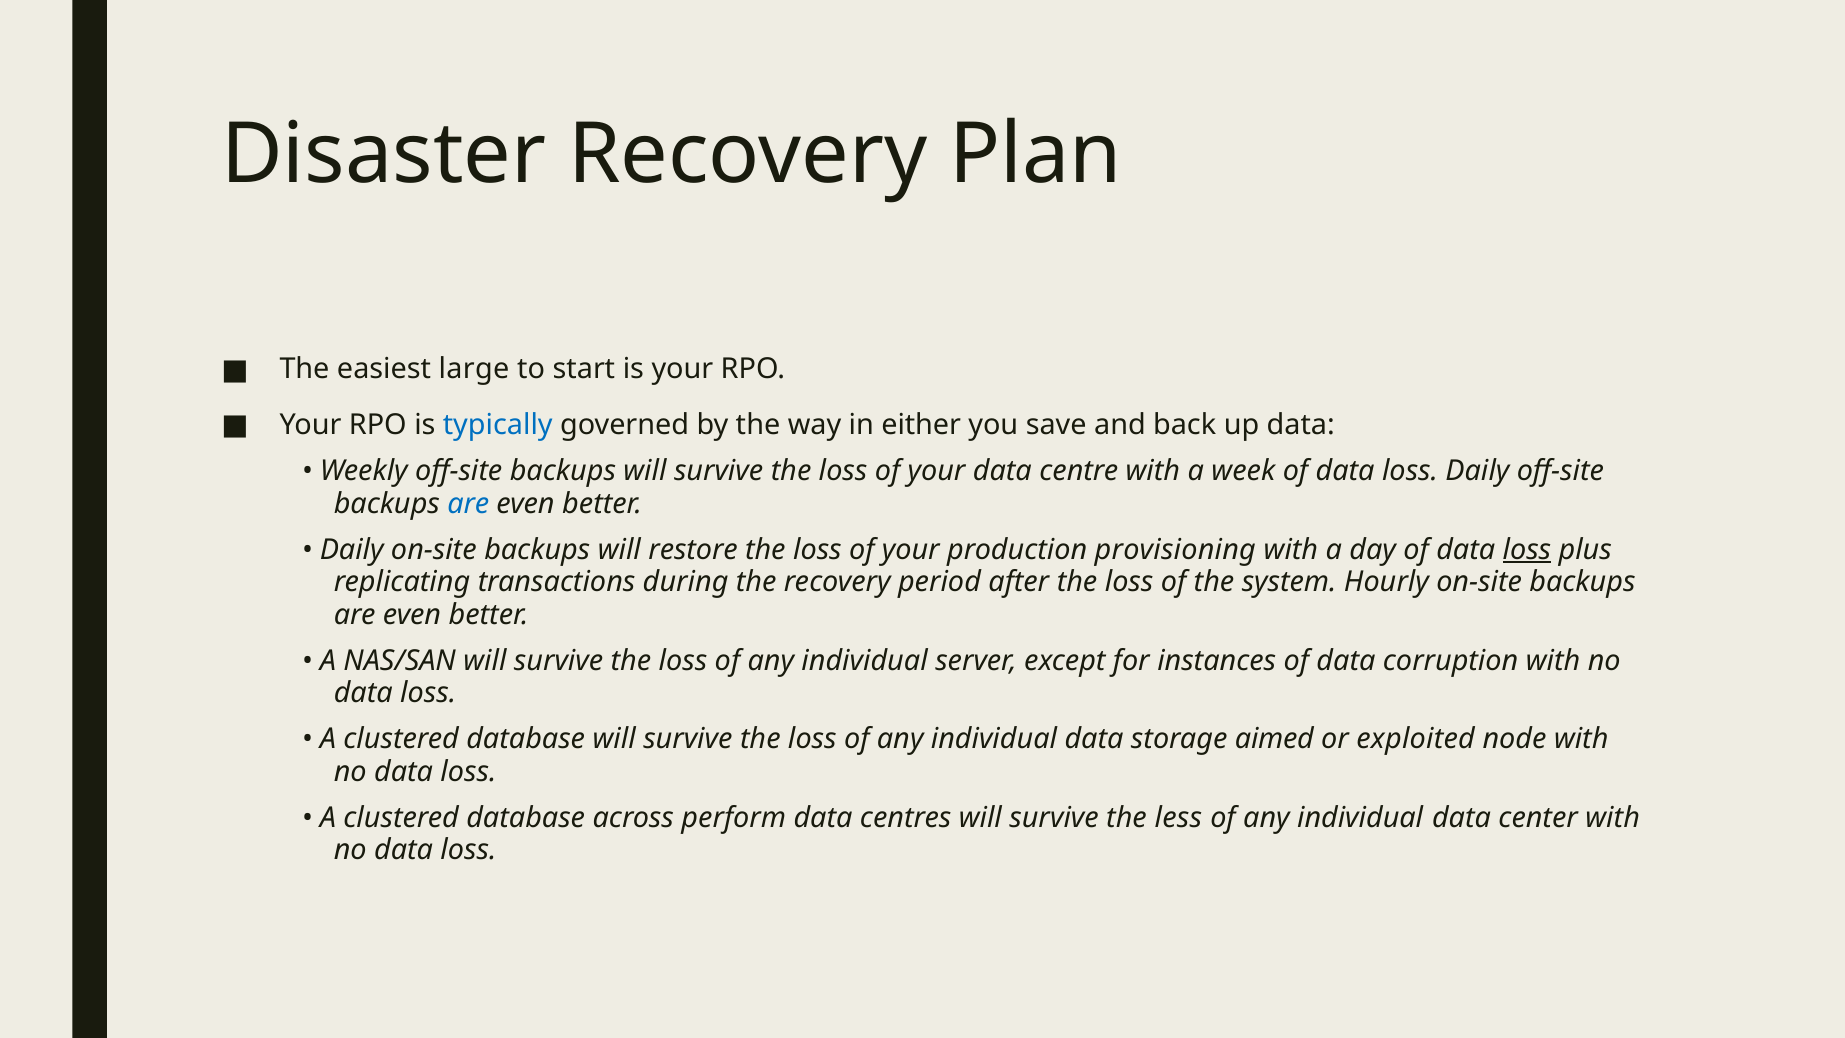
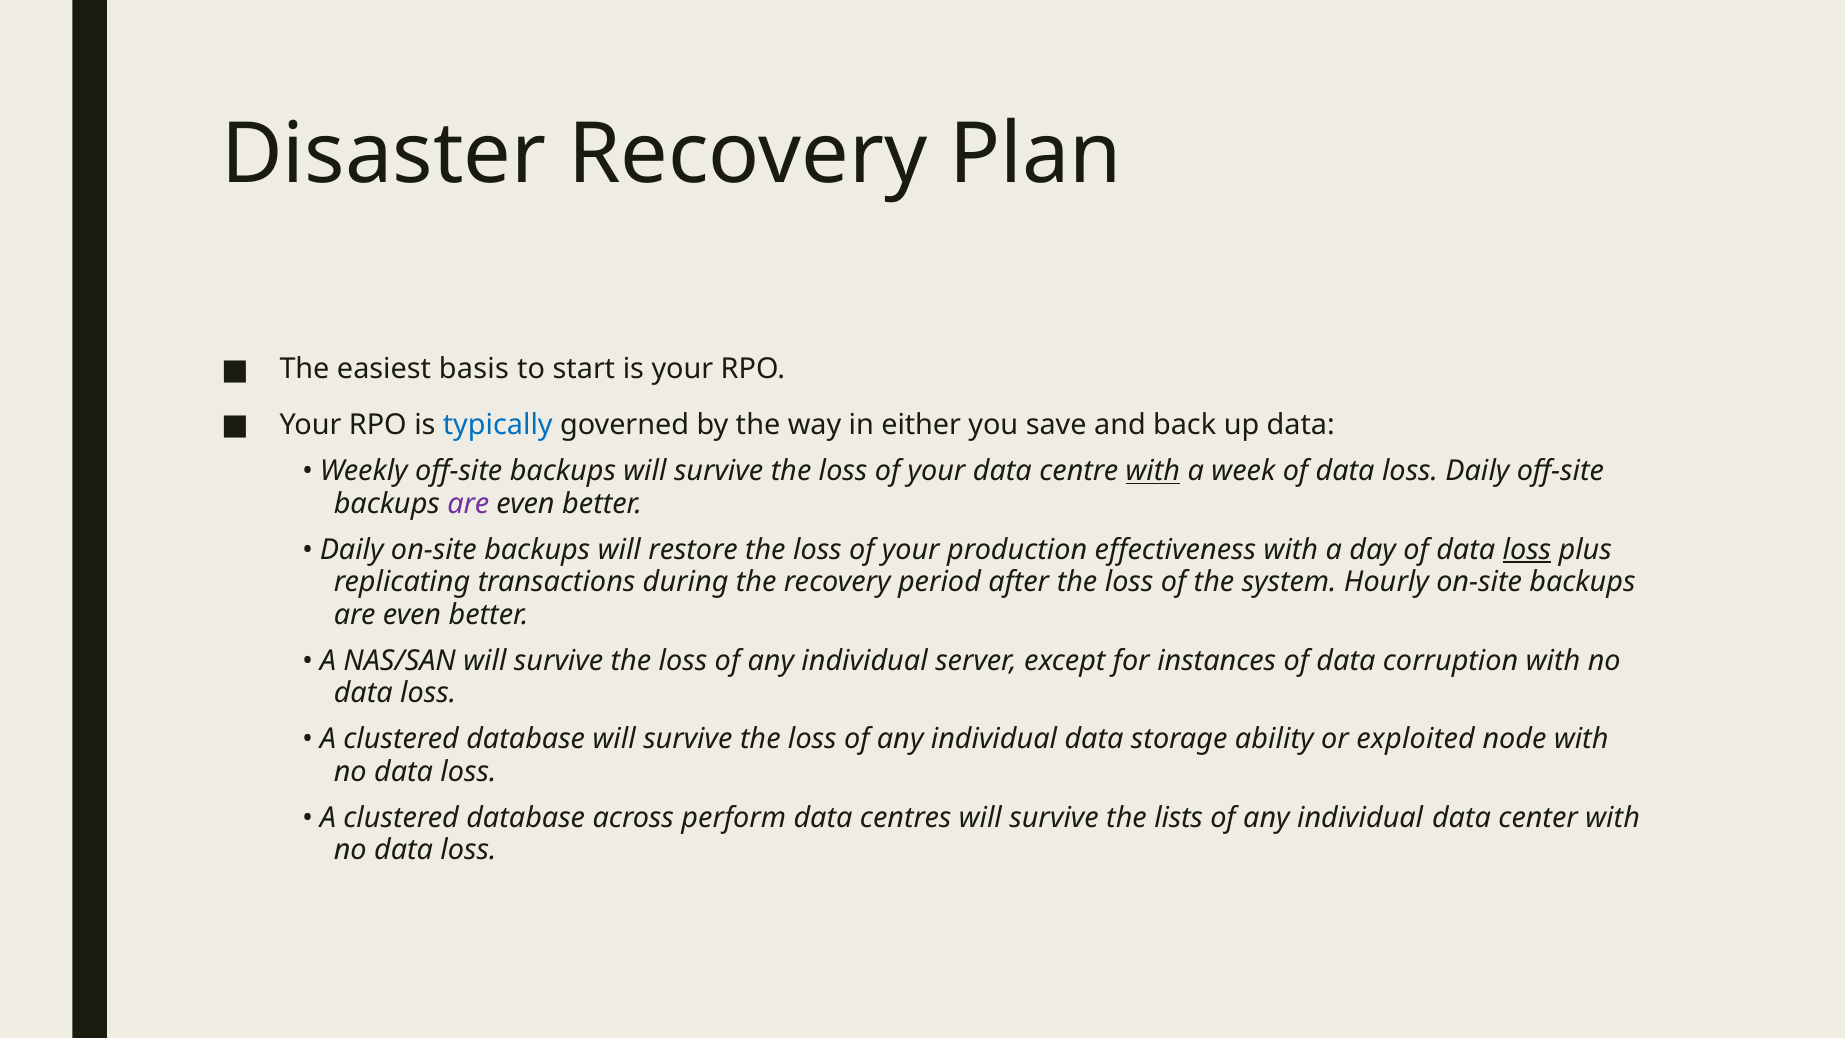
large: large -> basis (474, 369)
with underline: none -> present (1153, 471)
are colour: blue -> purple (468, 504)
provisioning: provisioning -> effectiveness (1175, 549)
aimed: aimed -> ability (1274, 739)
less: less -> lists (1179, 818)
